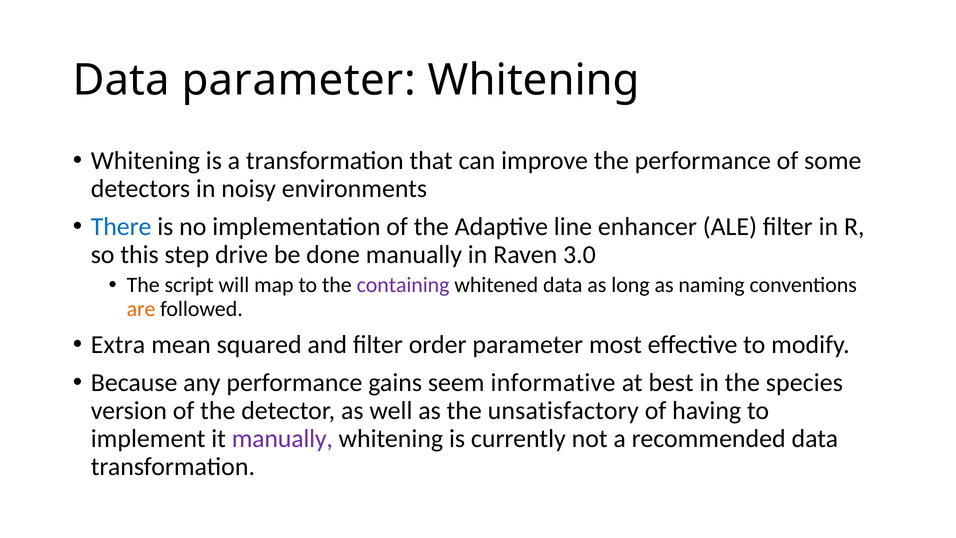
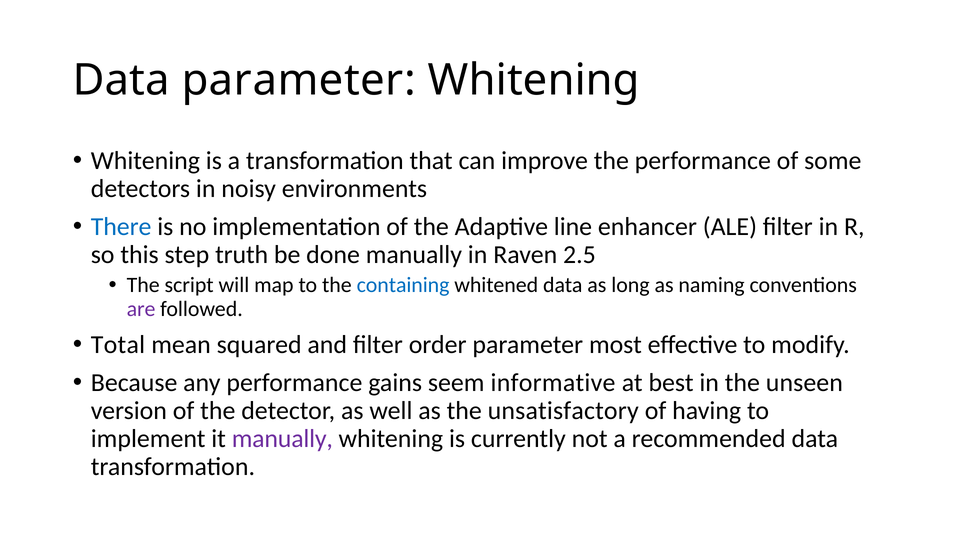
drive: drive -> truth (242, 254)
3.0: 3.0 -> 2.5 (579, 254)
containing colour: purple -> blue (403, 285)
are colour: orange -> purple (141, 309)
Extra: Extra -> Total (118, 345)
species: species -> unseen (804, 382)
